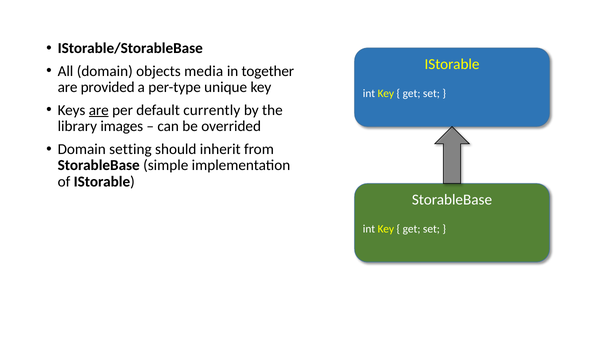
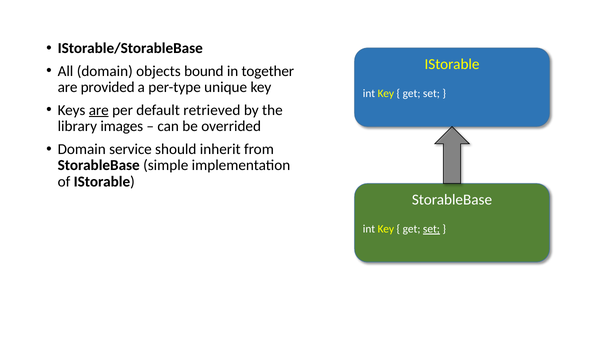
media: media -> bound (204, 71)
currently: currently -> retrieved (212, 110)
setting: setting -> service (131, 149)
set underline: none -> present (431, 229)
